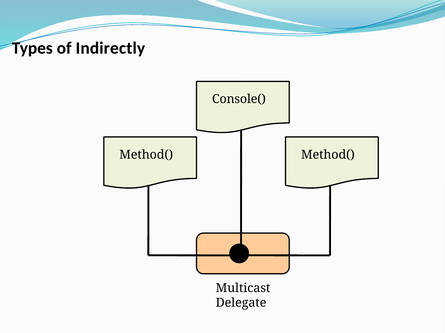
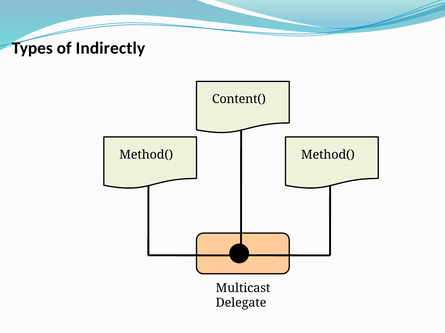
Console(: Console( -> Content( (239, 99)
